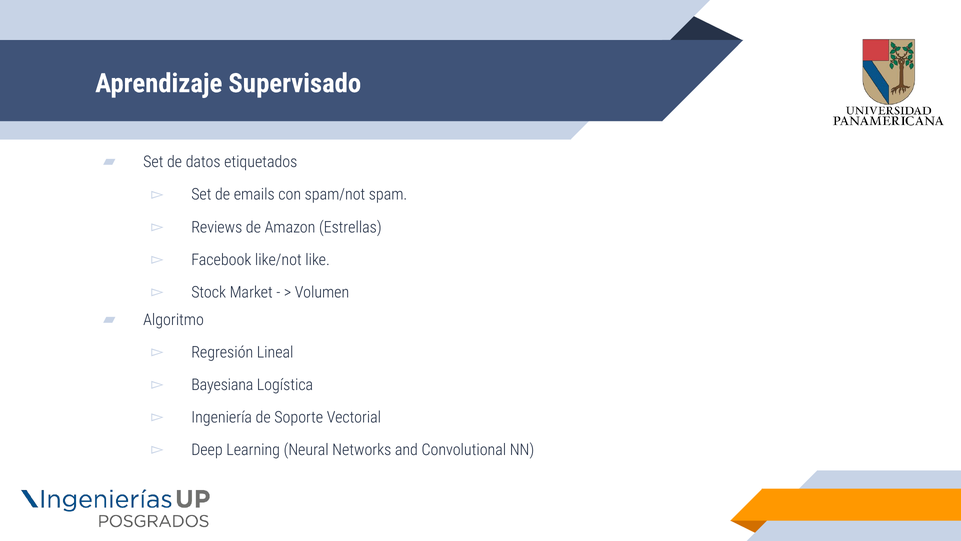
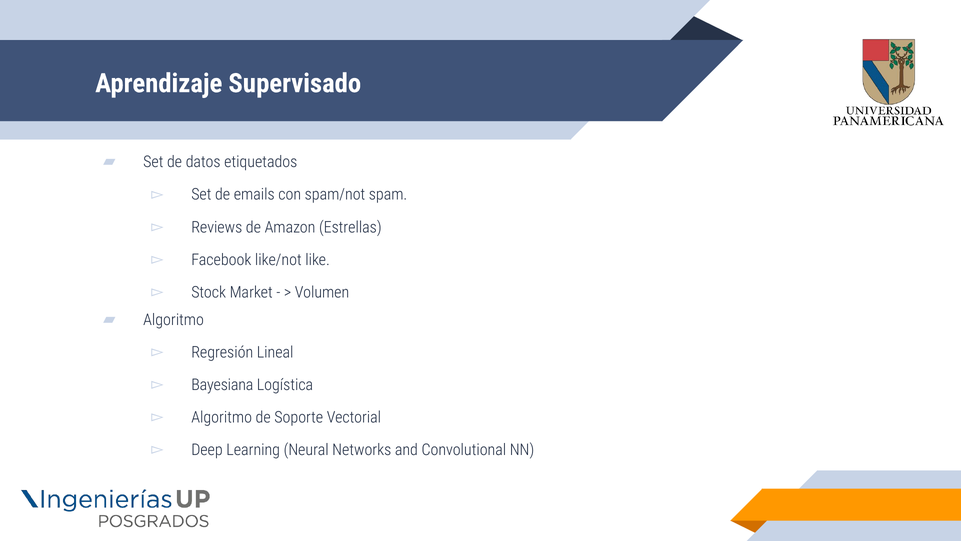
Ingeniería: Ingeniería -> Algoritmo (222, 417)
